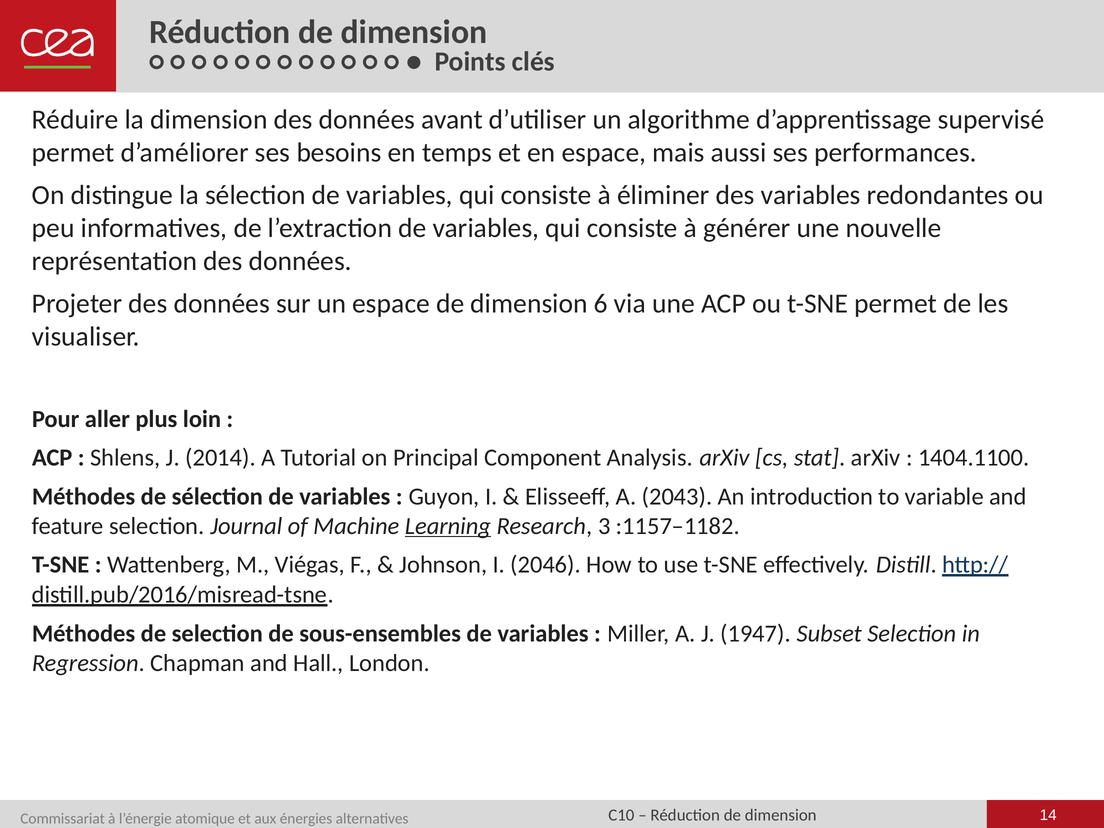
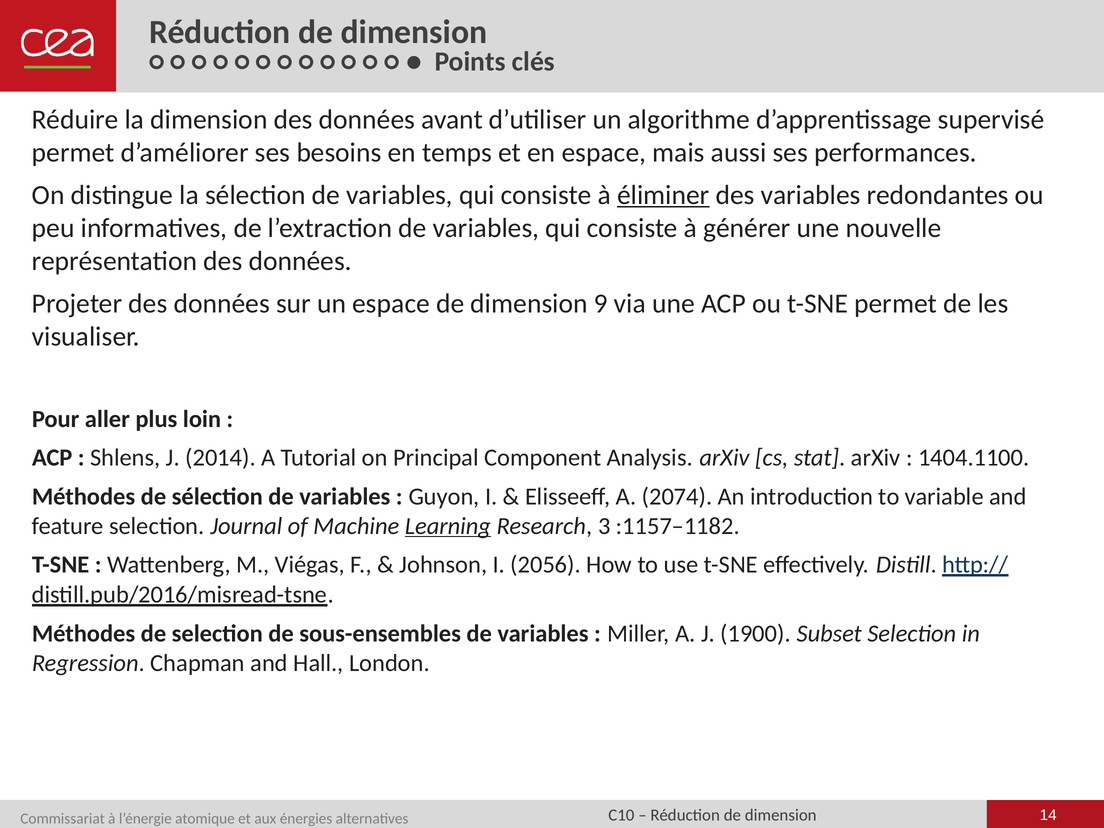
éliminer underline: none -> present (663, 195)
6: 6 -> 9 (601, 304)
2043: 2043 -> 2074 (677, 497)
2046: 2046 -> 2056 (546, 565)
1947: 1947 -> 1900 (756, 634)
